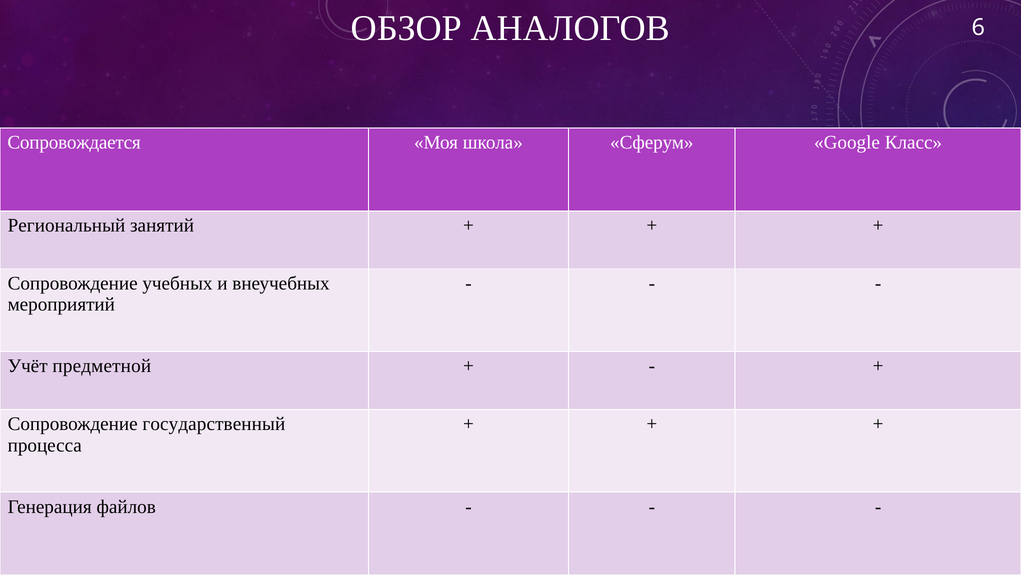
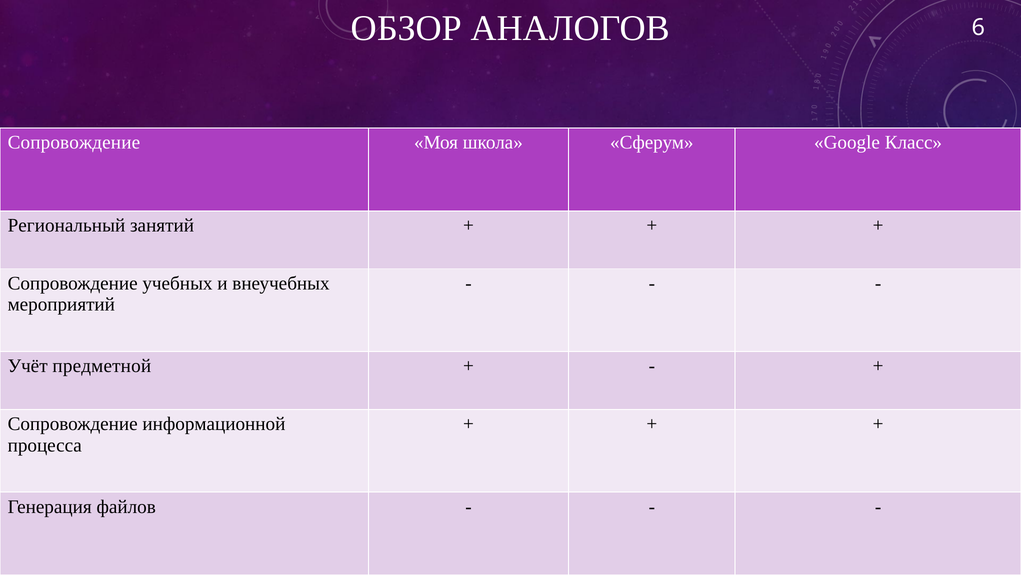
Сопровождается: Сопровождается -> Сопровождение (74, 142)
государственный: государственный -> информационной (214, 424)
